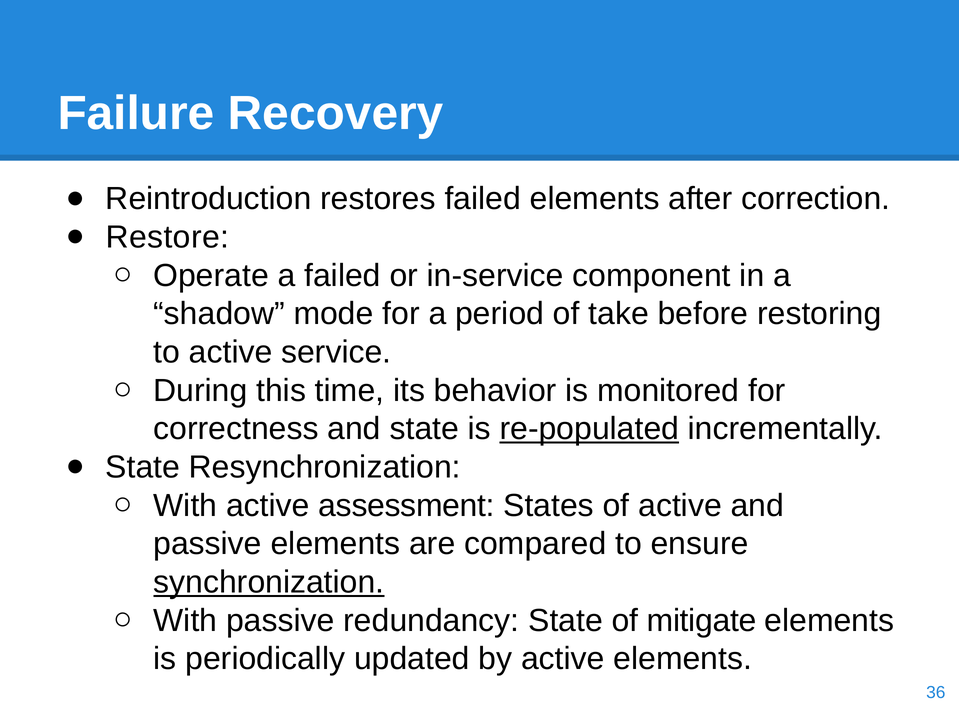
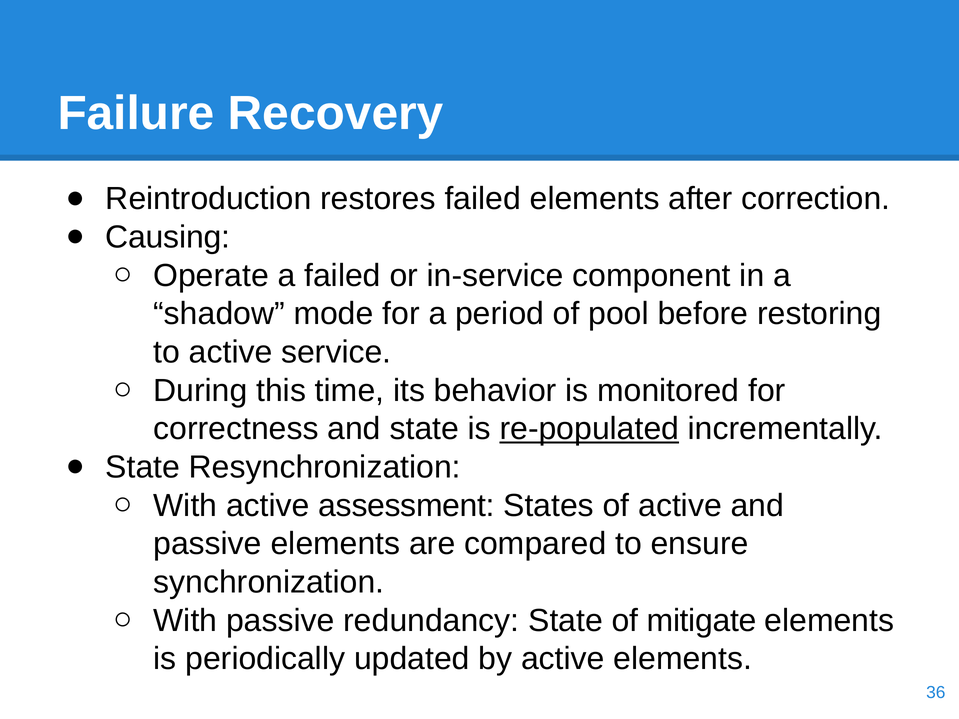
Restore: Restore -> Causing (168, 237)
take: take -> pool (619, 314)
synchronization underline: present -> none (269, 582)
